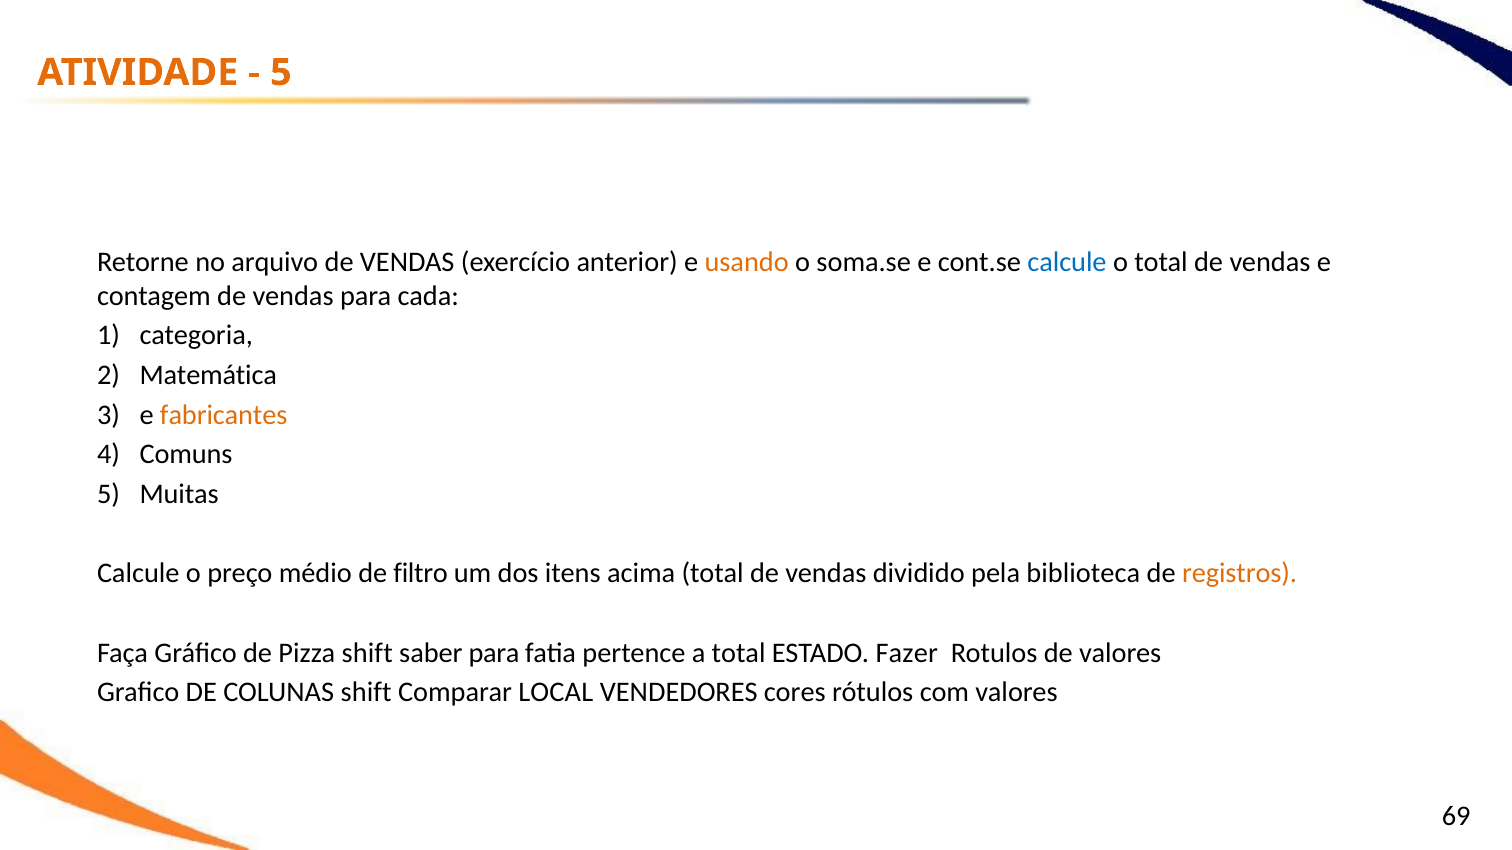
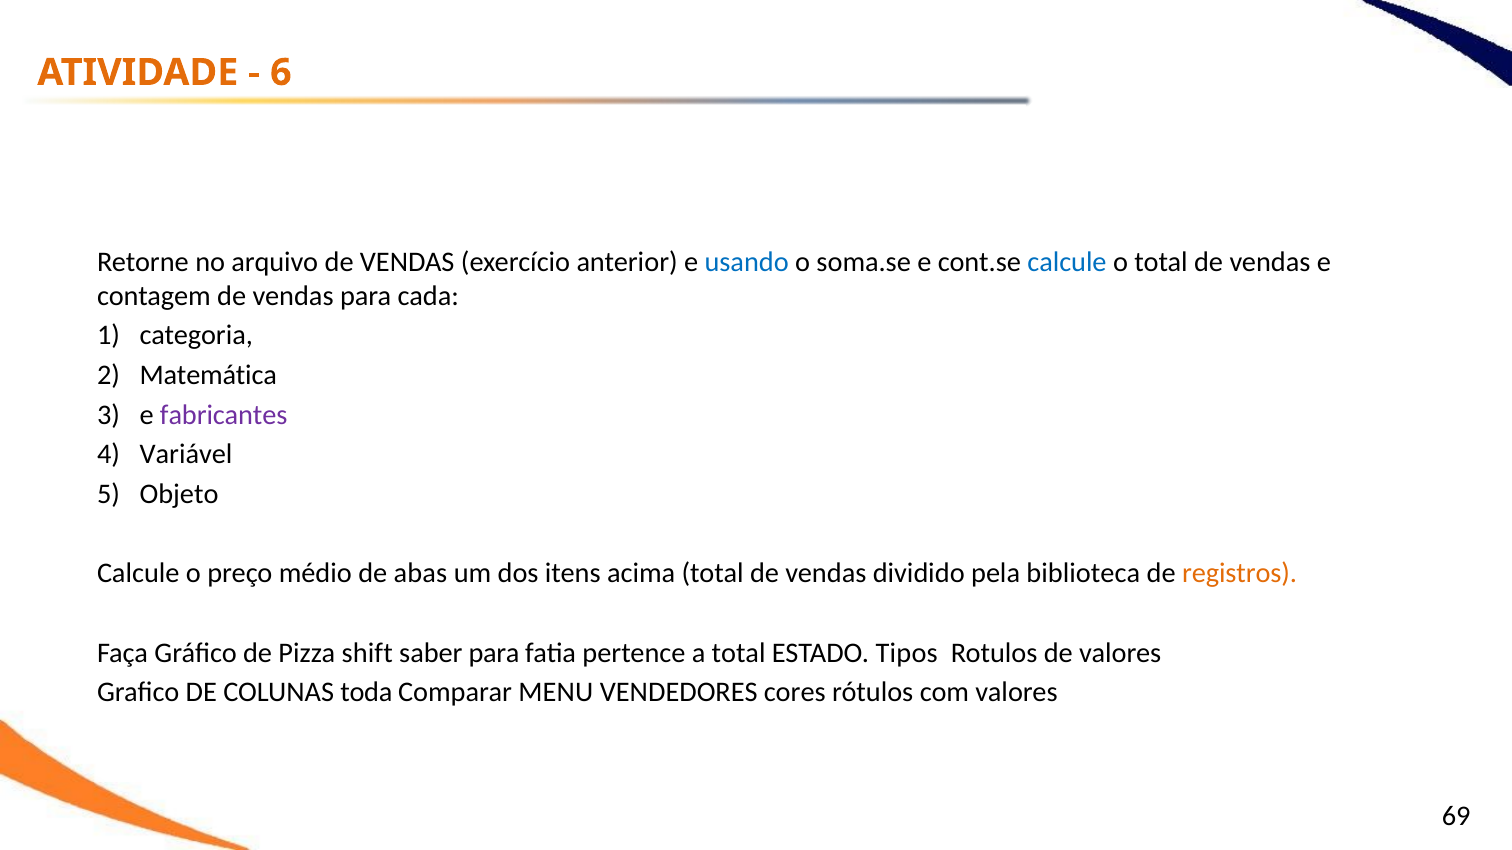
5: 5 -> 6 (281, 73)
usando colour: orange -> blue (747, 262)
fabricantes colour: orange -> purple (224, 415)
Comuns: Comuns -> Variável (186, 455)
Muitas: Muitas -> Objeto (179, 494)
filtro: filtro -> abas (420, 574)
Fazer: Fazer -> Tipos (907, 653)
COLUNAS shift: shift -> toda (366, 693)
LOCAL: LOCAL -> MENU (556, 693)
